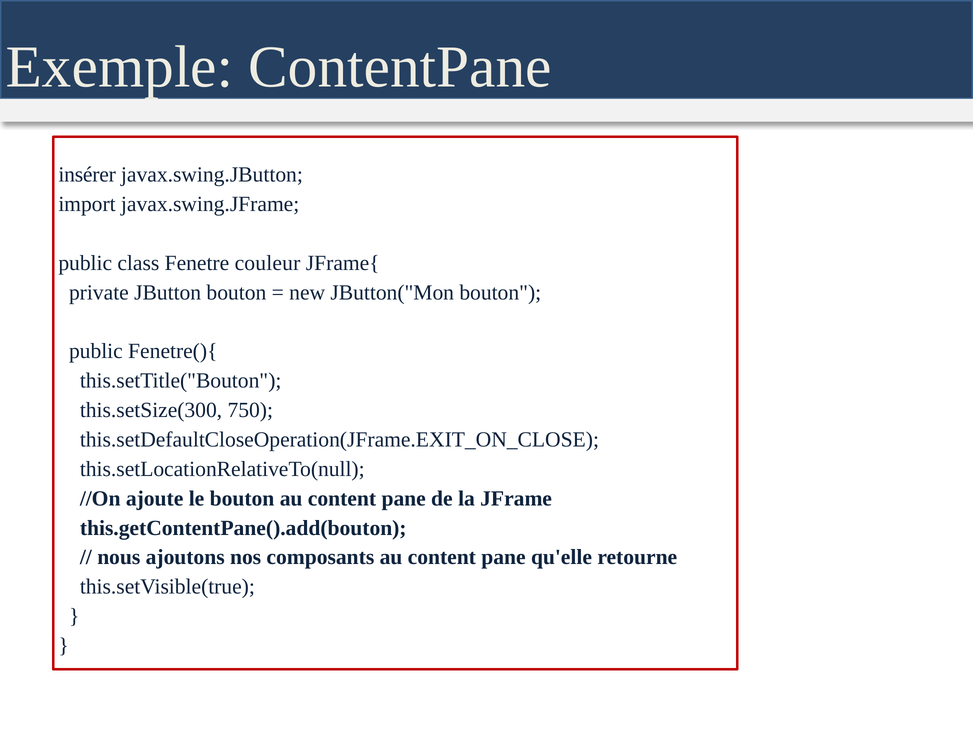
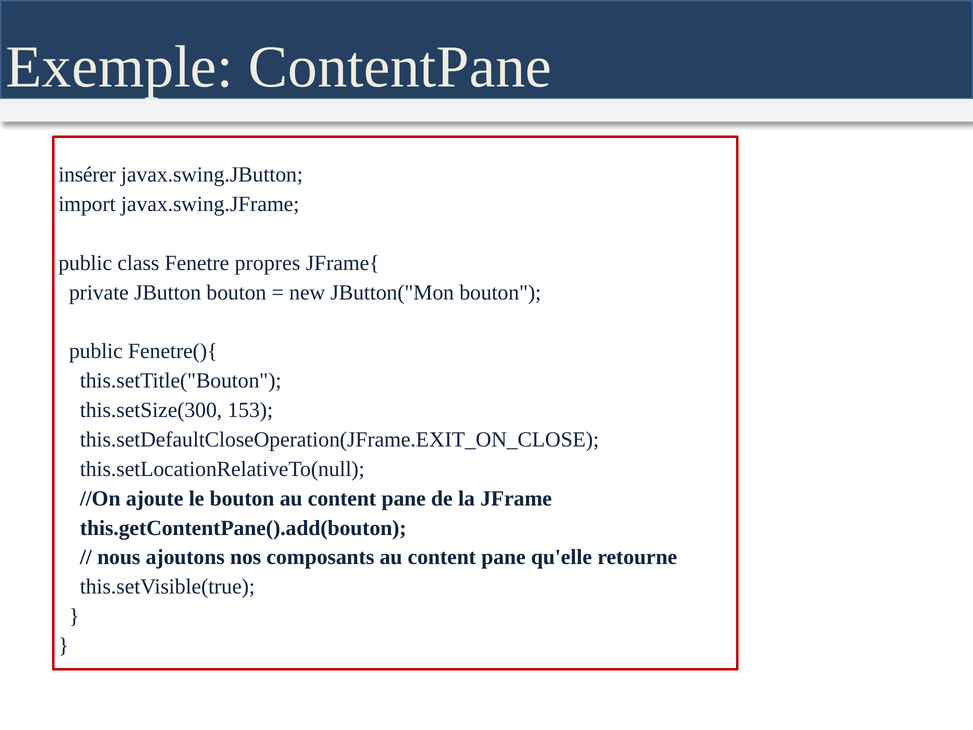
couleur: couleur -> propres (267, 263)
750: 750 -> 153 (250, 410)
